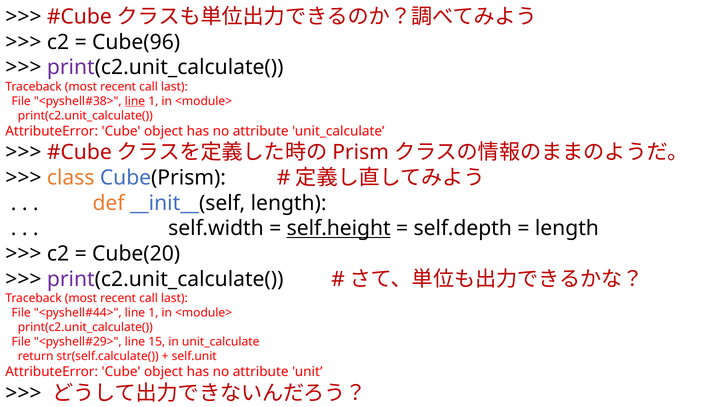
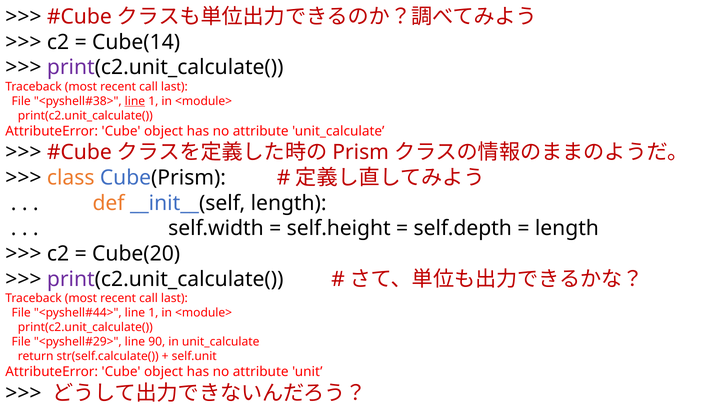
Cube(96: Cube(96 -> Cube(14 (136, 42)
self.height underline: present -> none (339, 229)
15: 15 -> 90 (157, 342)
